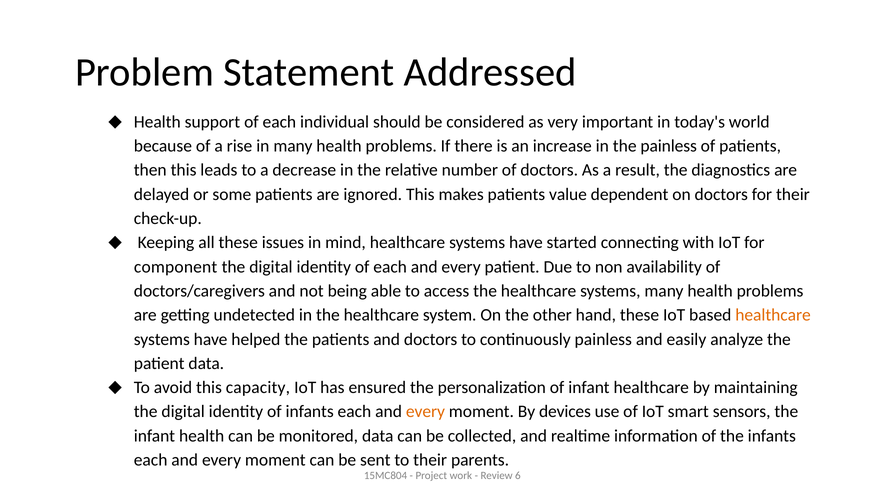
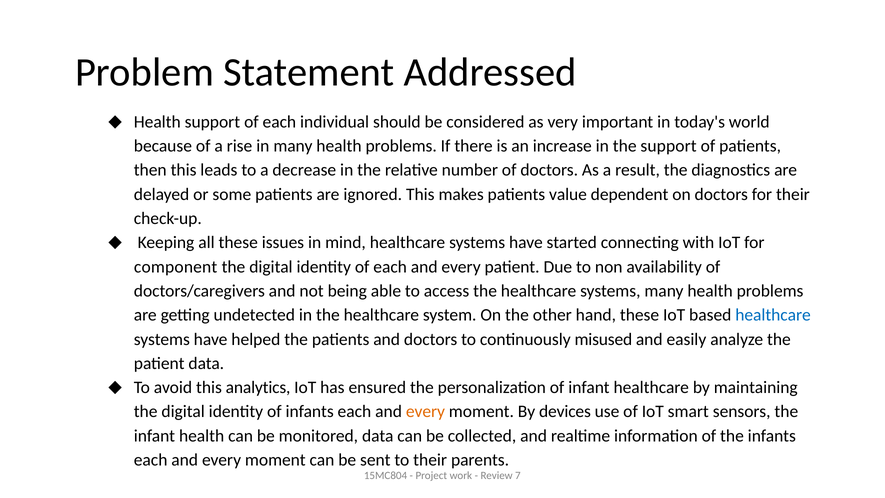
the painless: painless -> support (669, 146)
healthcare colour: orange -> blue (773, 315)
continuously painless: painless -> misused (603, 339)
capacity: capacity -> analytics (258, 387)
6: 6 -> 7 (518, 475)
